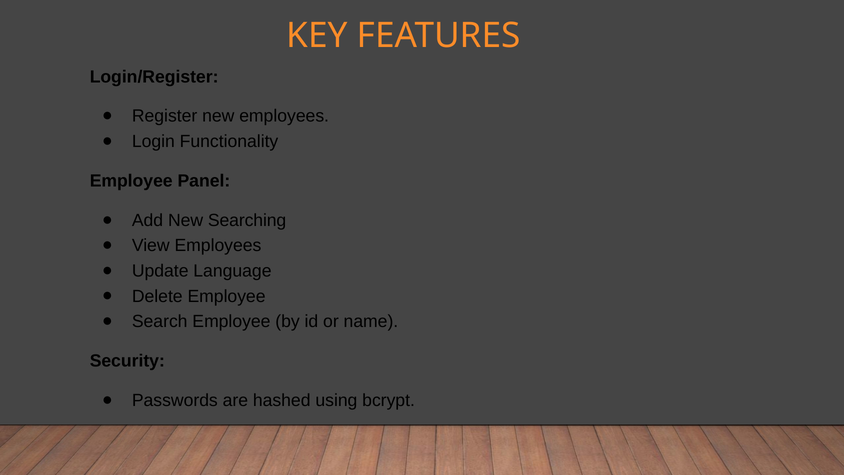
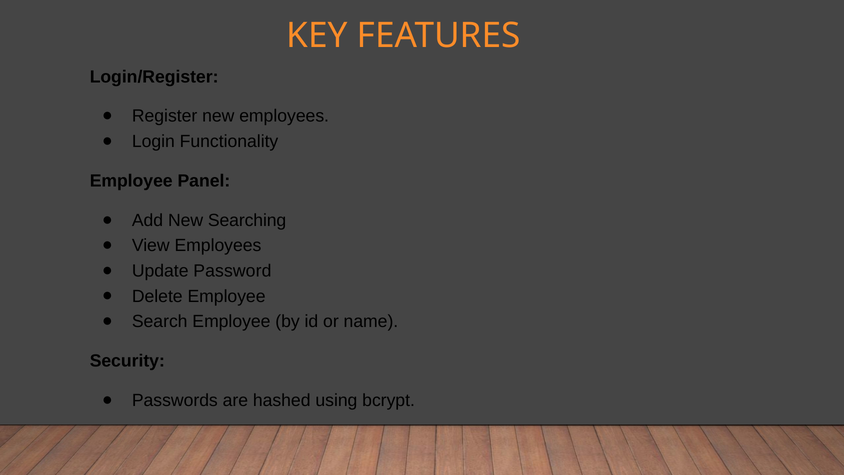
Language: Language -> Password (232, 271)
